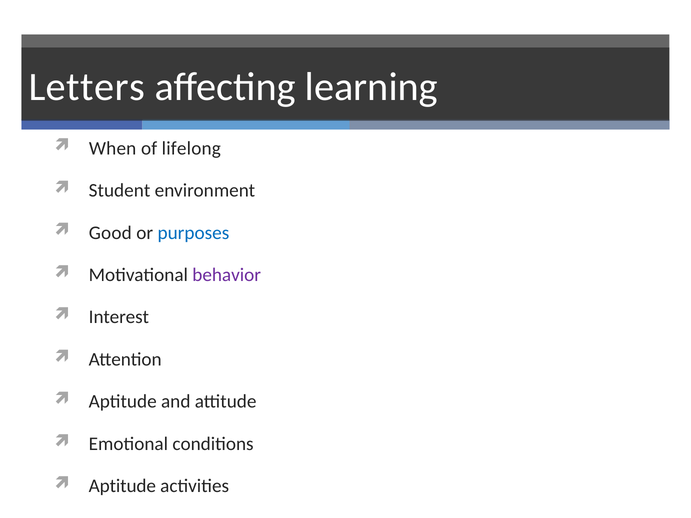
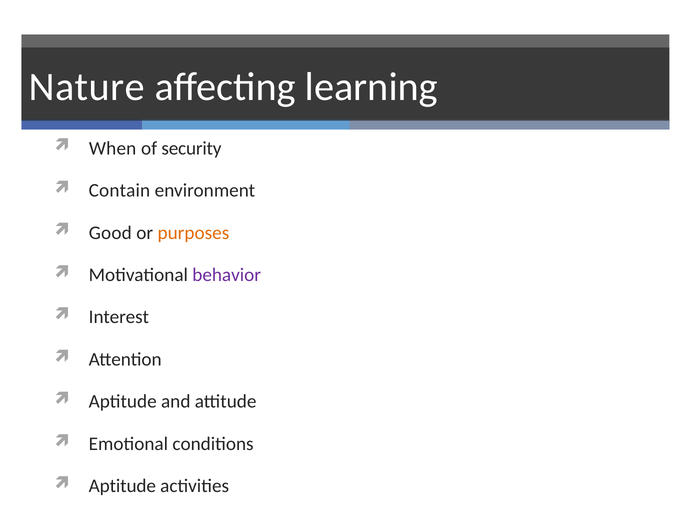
Letters: Letters -> Nature (87, 87)
lifelong: lifelong -> security (191, 148)
Student: Student -> Contain (119, 191)
purposes colour: blue -> orange (193, 233)
